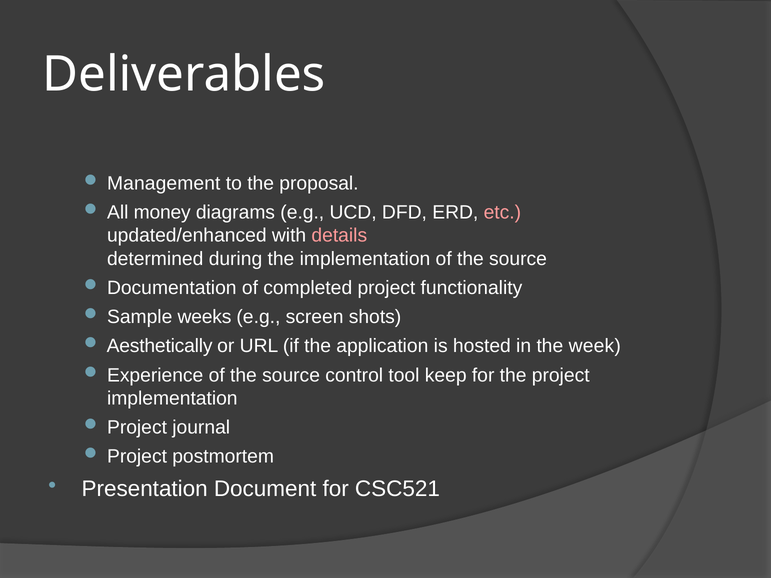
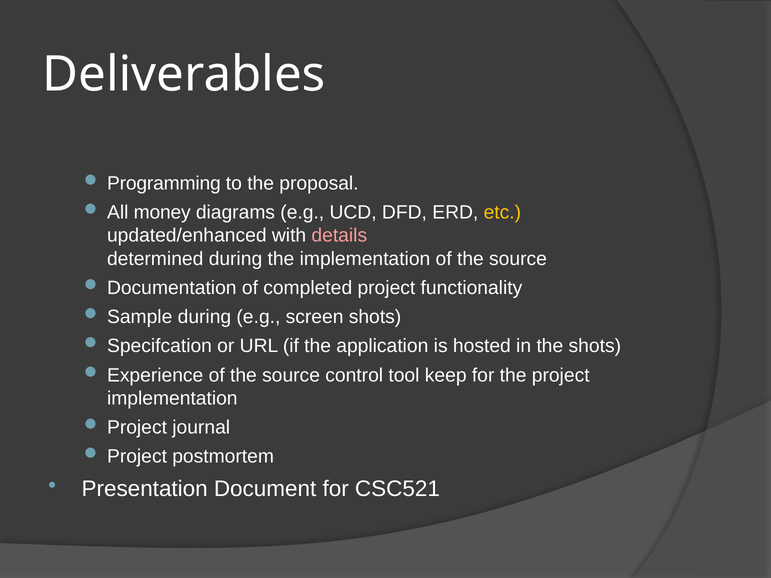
Management: Management -> Programming (164, 183)
etc colour: pink -> yellow (502, 212)
Sample weeks: weeks -> during (204, 317)
Aesthetically: Aesthetically -> Specifcation (160, 346)
the week: week -> shots (595, 346)
